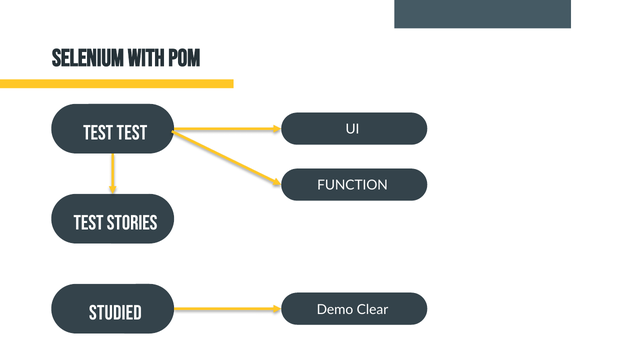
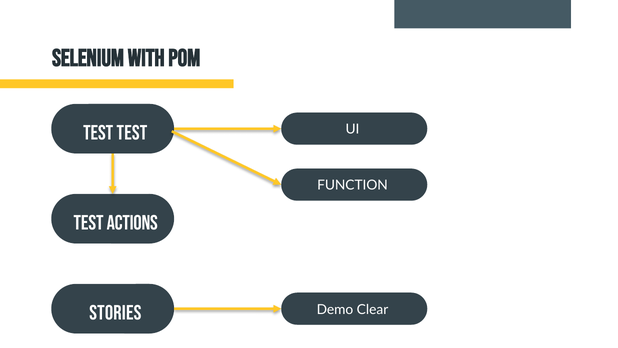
stories: stories -> actions (132, 223)
Studied: Studied -> Stories (115, 312)
